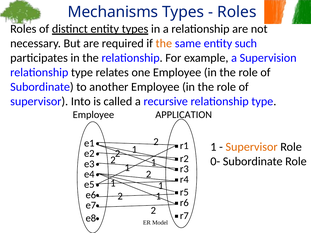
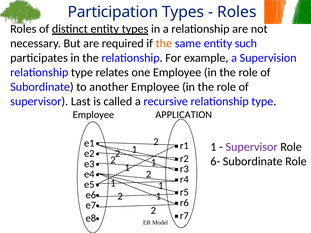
Mechanisms: Mechanisms -> Participation (113, 12)
Into: Into -> Last (81, 102)
Supervisor colour: orange -> purple (252, 147)
0-: 0- -> 6- (215, 161)
